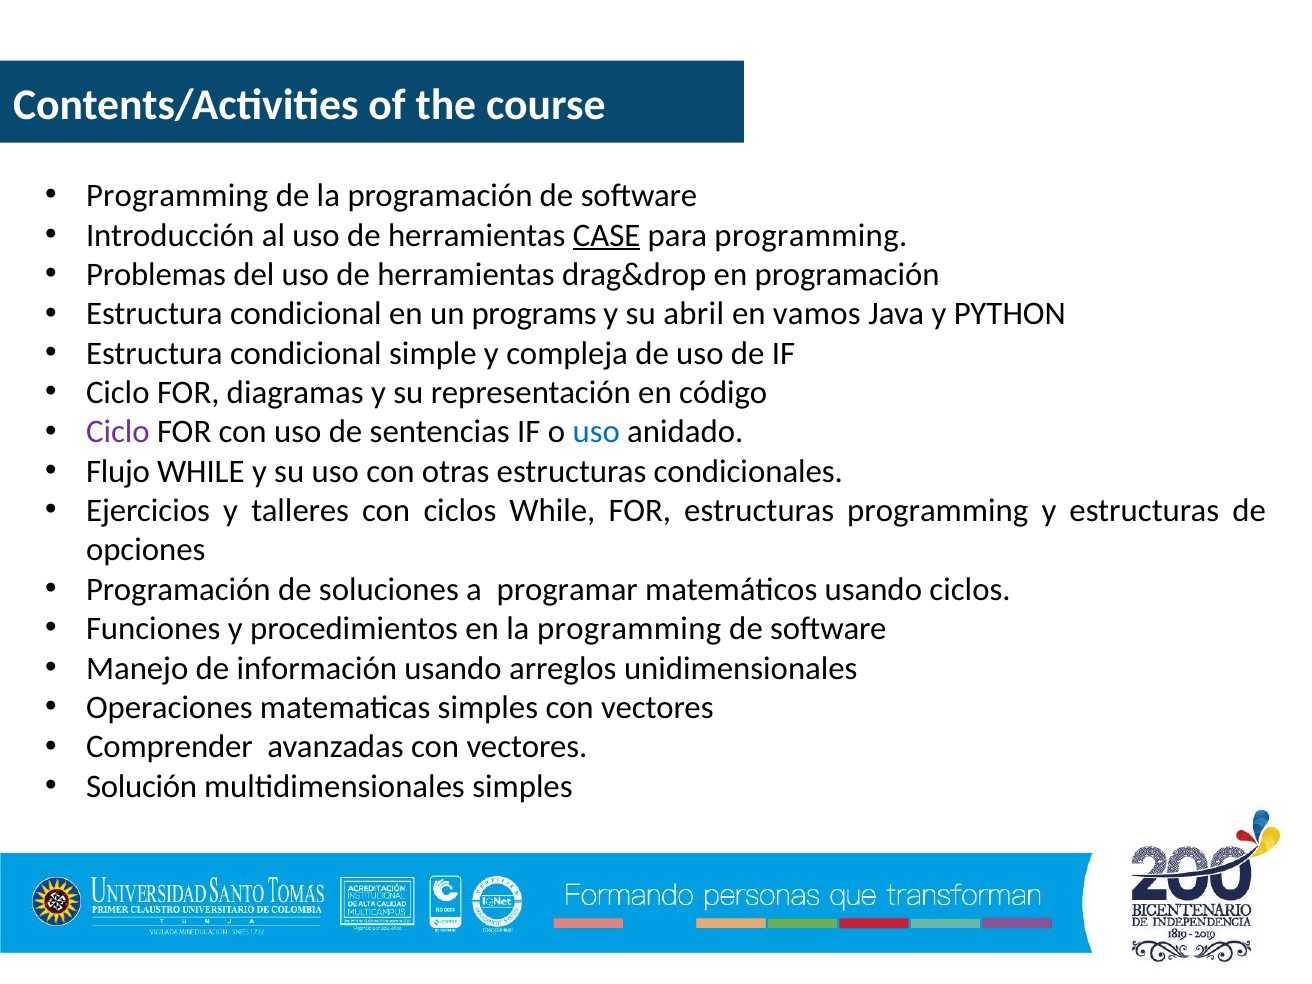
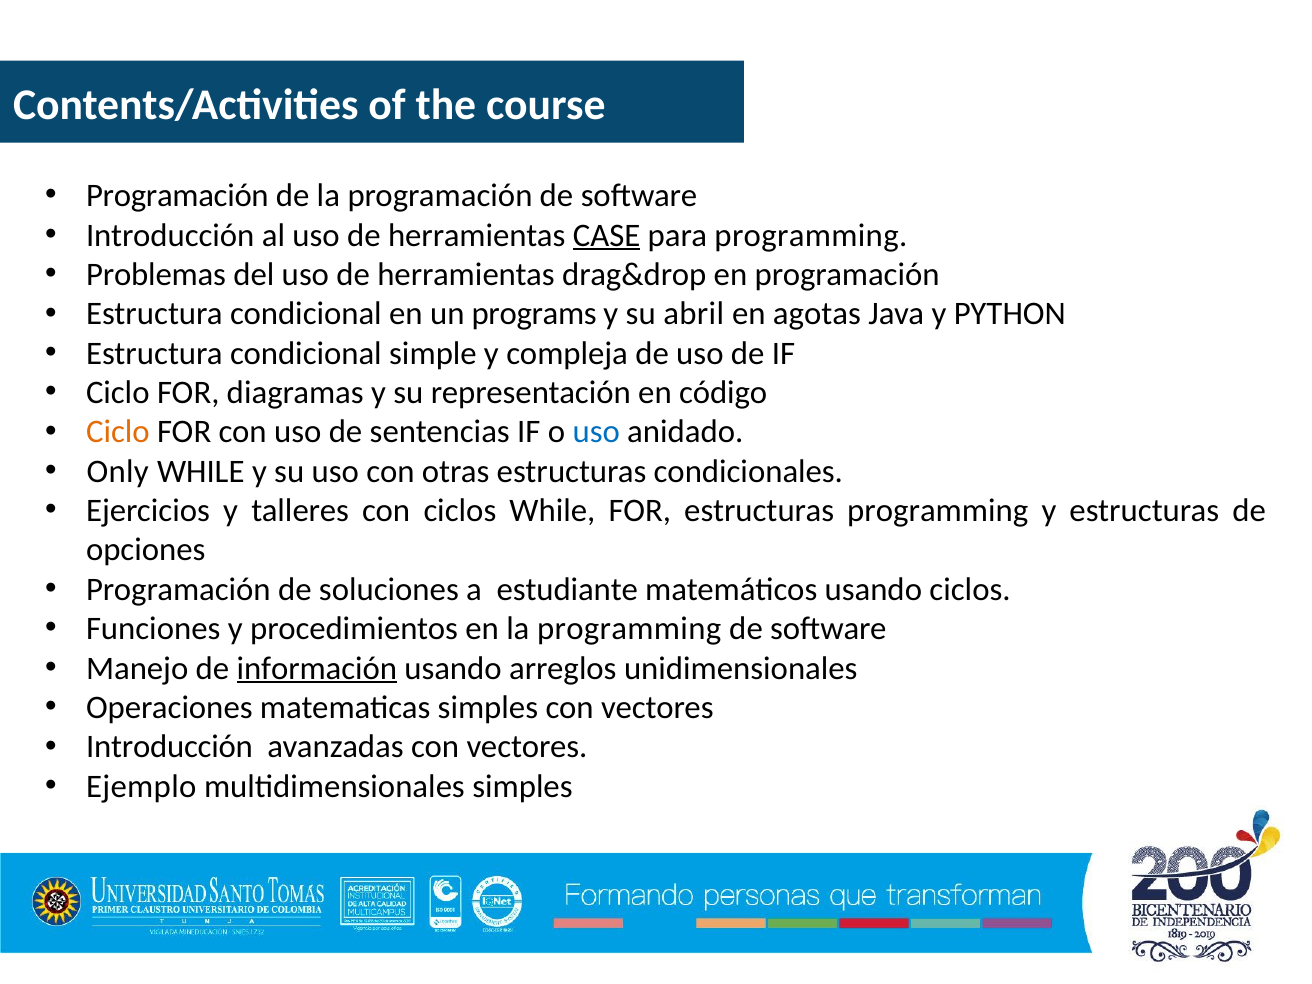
Programming: Programming -> Programación (177, 196)
vamos: vamos -> agotas (817, 314)
Ciclo colour: purple -> orange (118, 432)
Flujo: Flujo -> Only (118, 471)
programar: programar -> estudiante (567, 589)
información underline: none -> present (317, 668)
Comprender: Comprender -> Introducción (169, 747)
Solución: Solución -> Ejemplo (141, 786)
